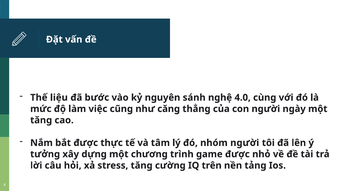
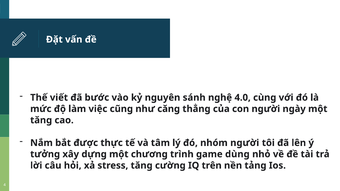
liệu: liệu -> viết (59, 98)
game được: được -> dùng (237, 154)
